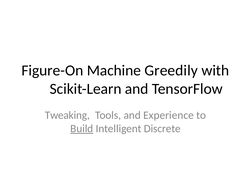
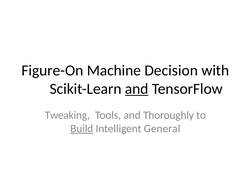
Greedily: Greedily -> Decision (171, 71)
and underline: none -> present (137, 89)
Experience: Experience -> Thoroughly (169, 115)
Discrete: Discrete -> General (162, 129)
